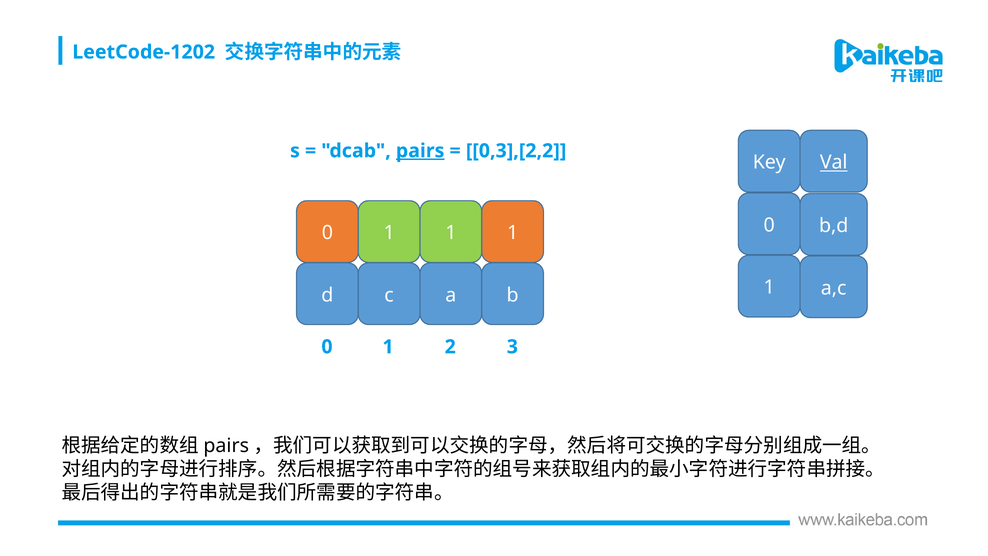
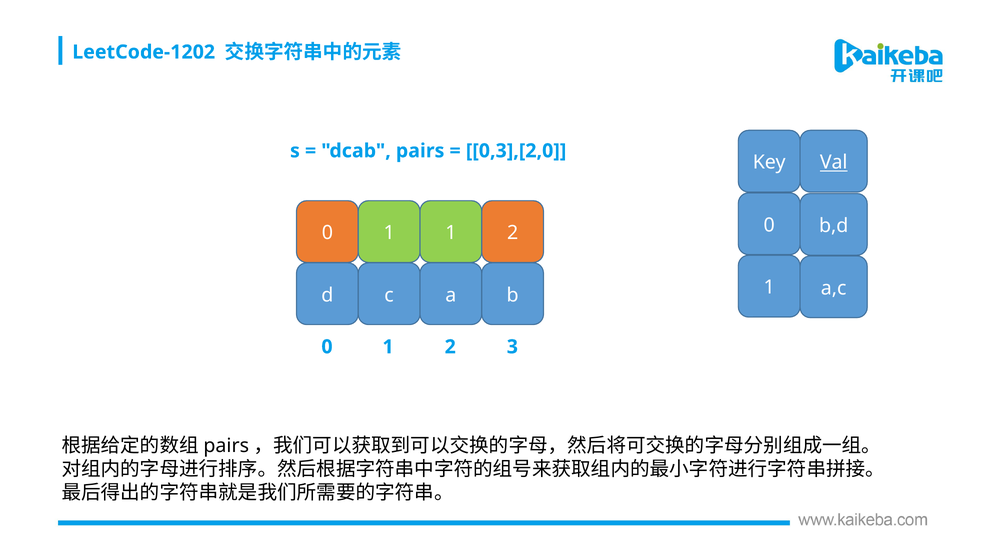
pairs underline: present -> none (420, 151)
0,3],[2,2: 0,3],[2,2 -> 0,3],[2,0 (516, 151)
1 1 1: 1 -> 2 (513, 233)
